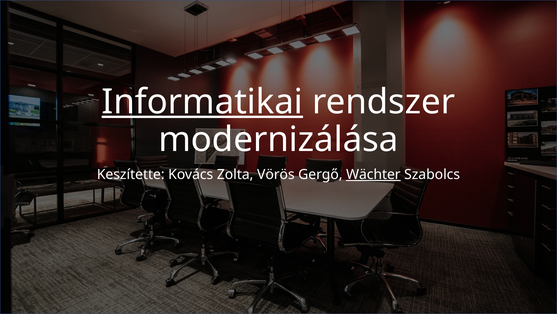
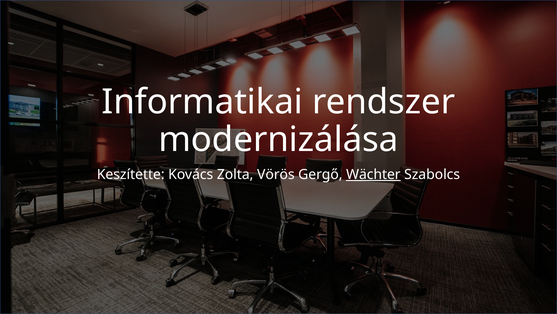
Informatikai underline: present -> none (202, 102)
